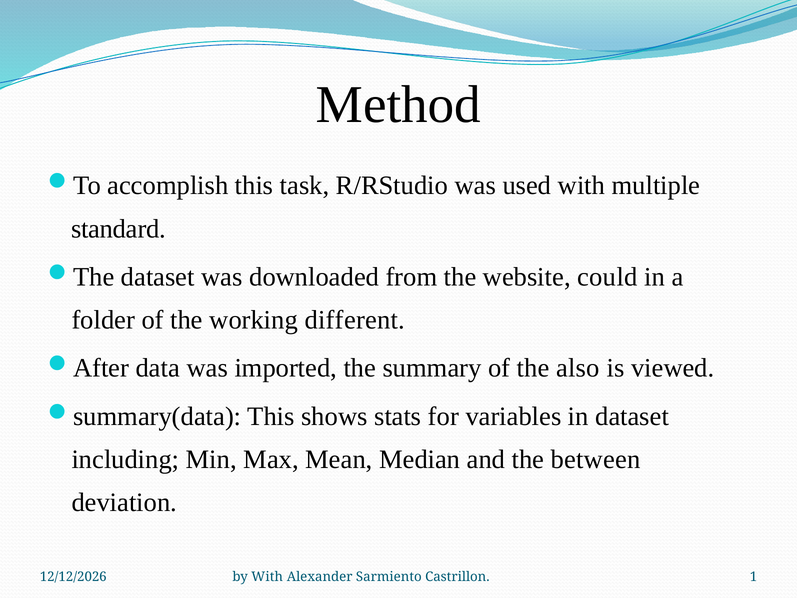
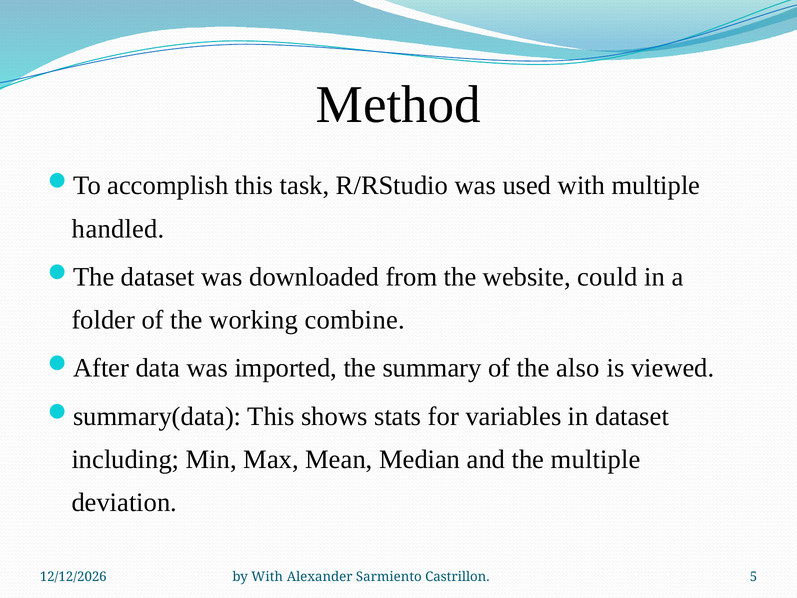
standard: standard -> handled (118, 229)
different: different -> combine (355, 320)
the between: between -> multiple (596, 459)
1: 1 -> 5 (754, 577)
